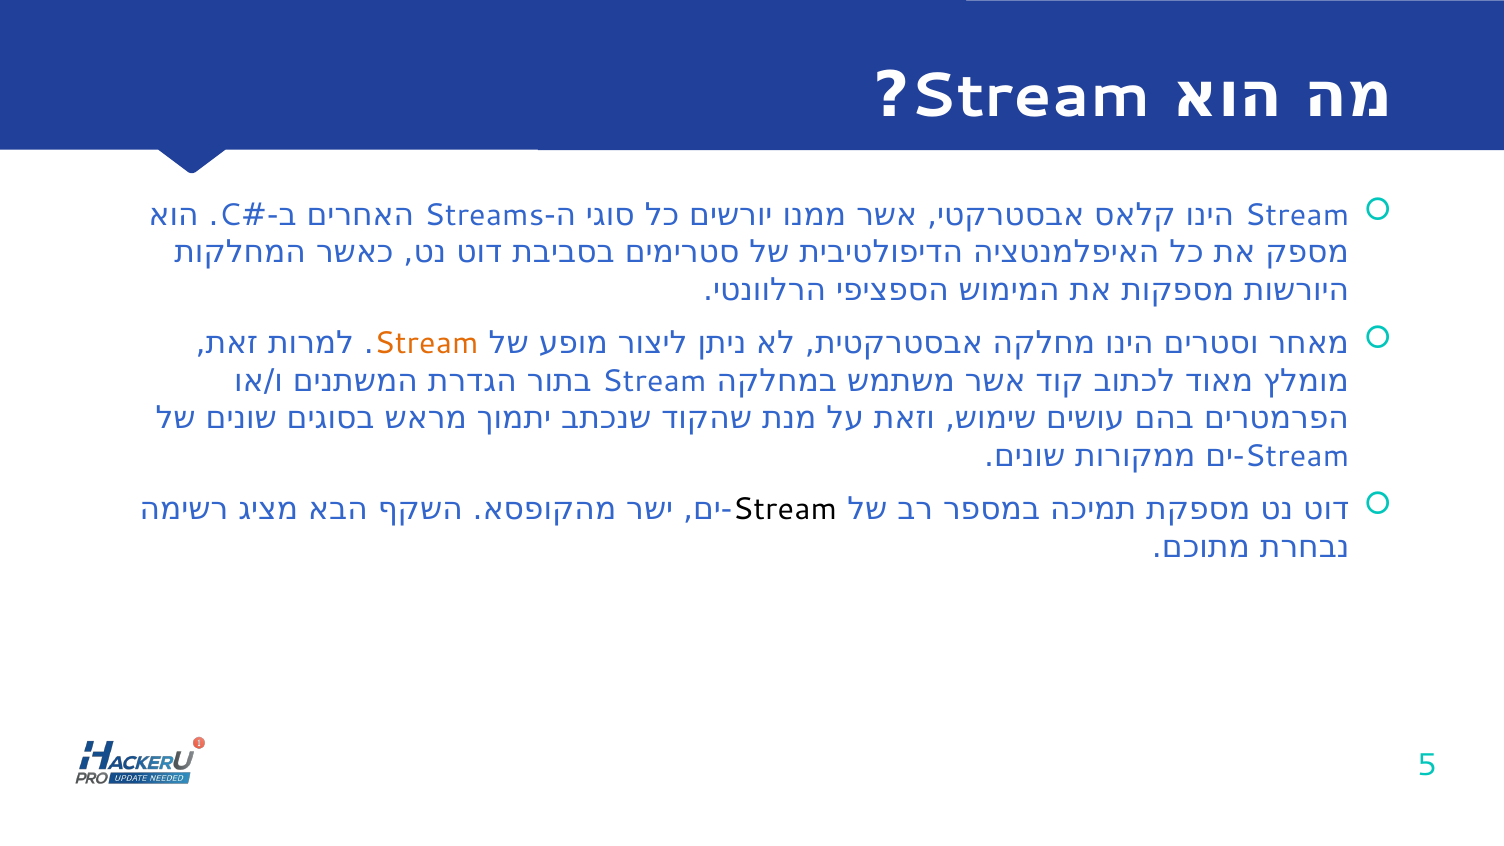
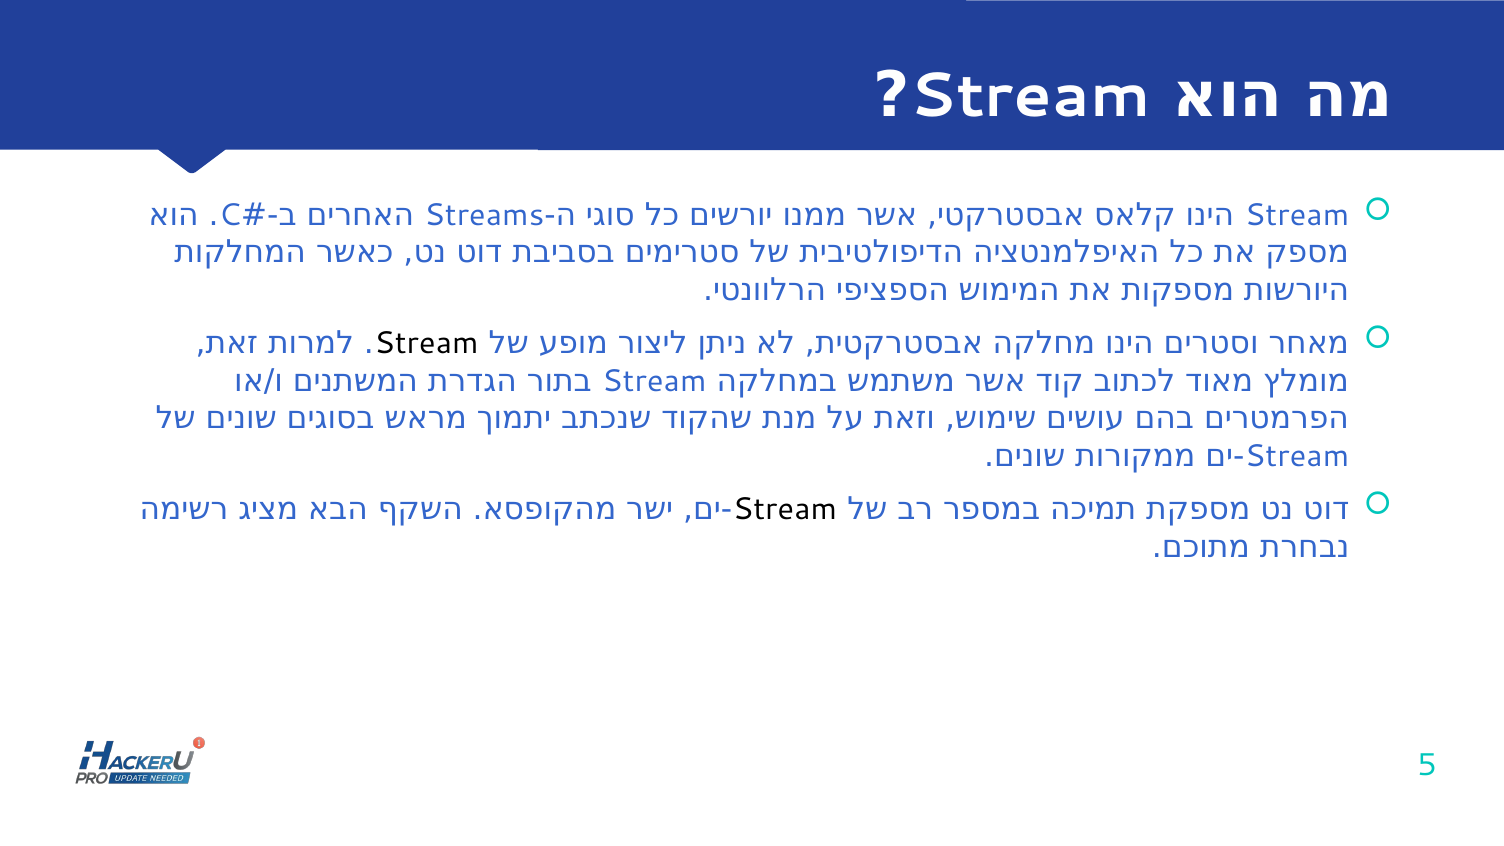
Stream colour: orange -> black (426, 343)
